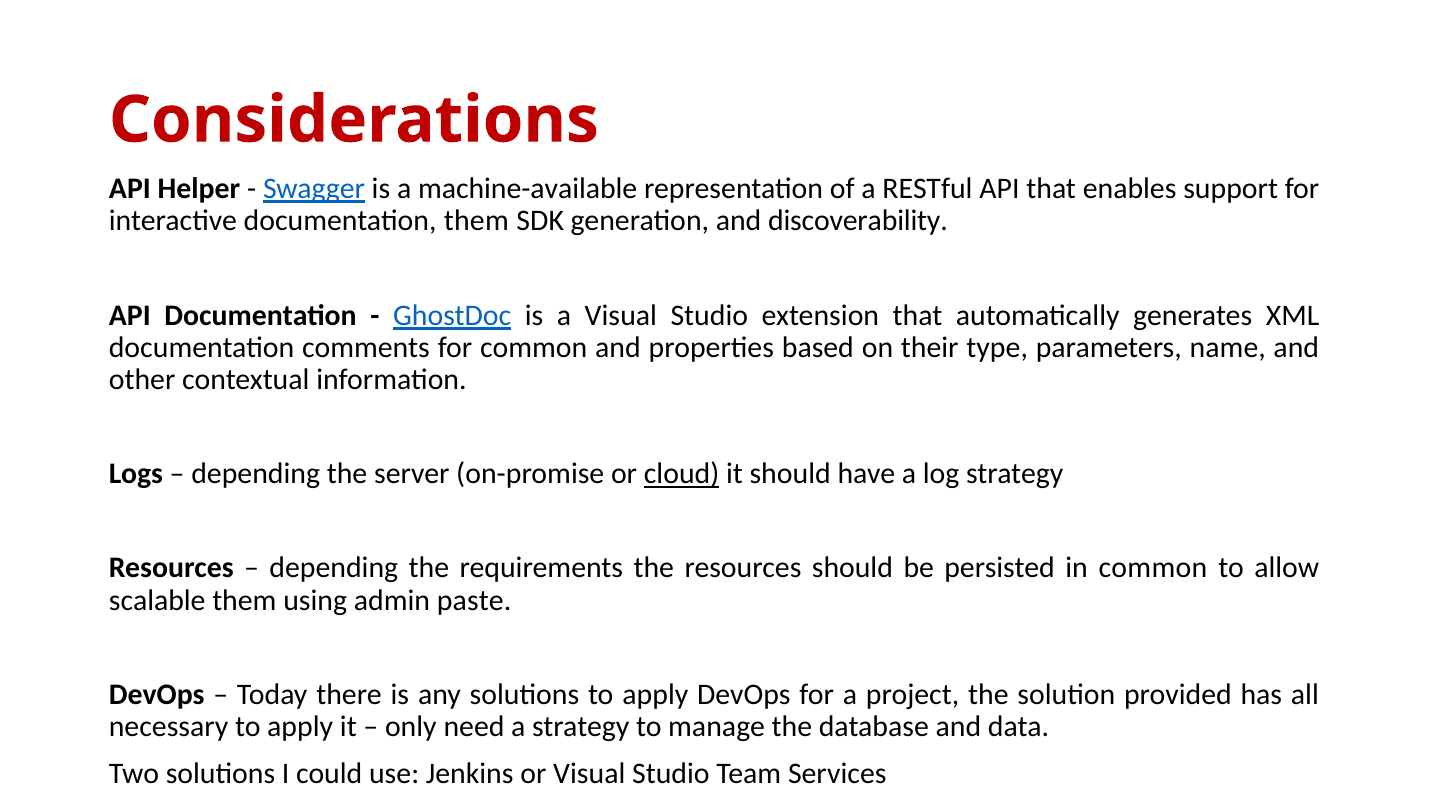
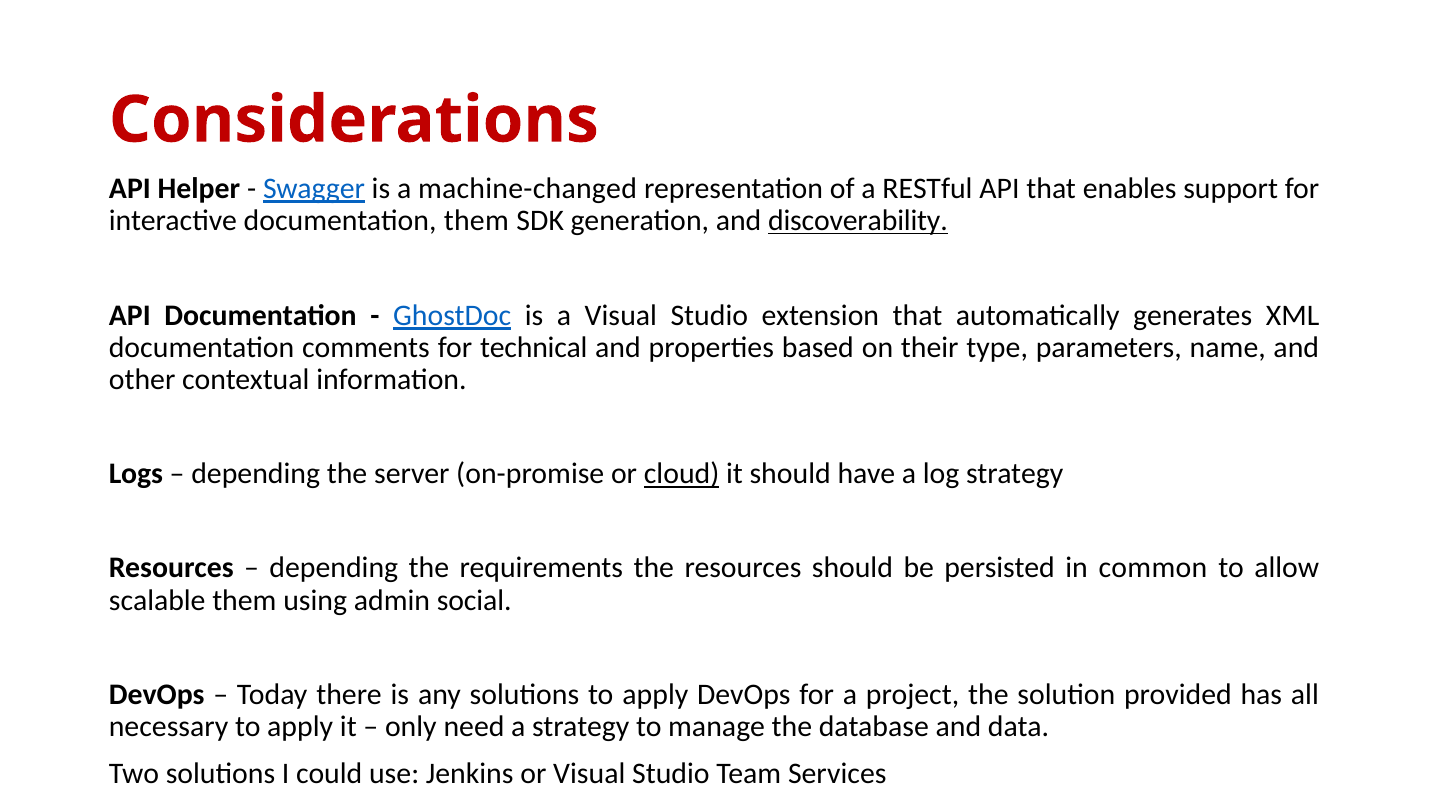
machine-available: machine-available -> machine-changed (528, 188)
discoverability underline: none -> present (858, 221)
for common: common -> technical (534, 348)
paste: paste -> social (474, 600)
